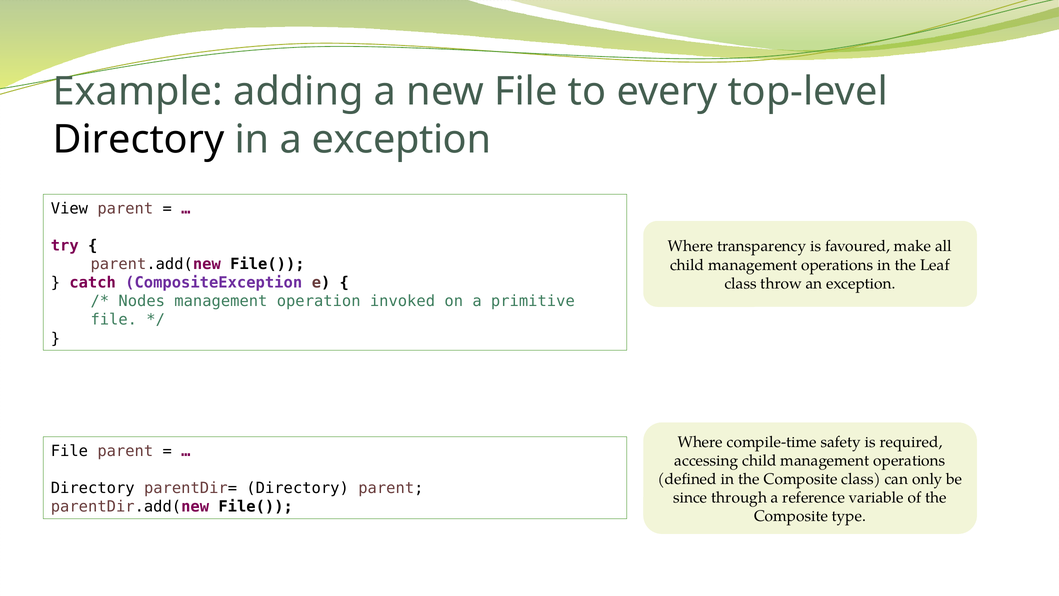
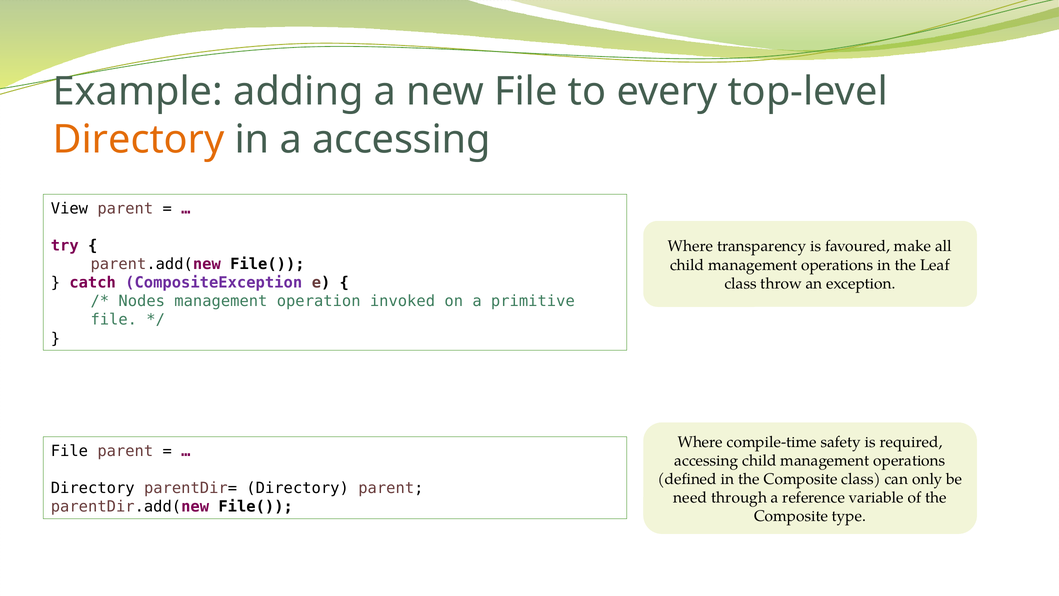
Directory colour: black -> orange (139, 139)
a exception: exception -> accessing (401, 139)
since: since -> need (690, 498)
